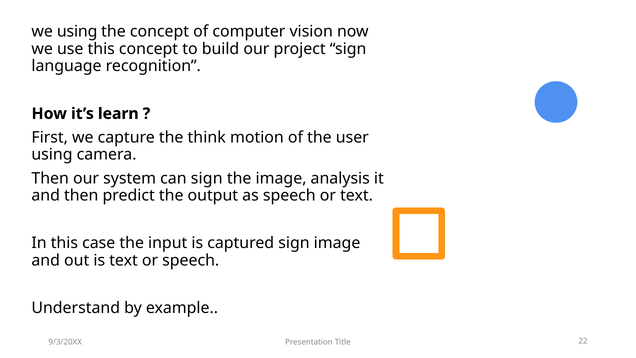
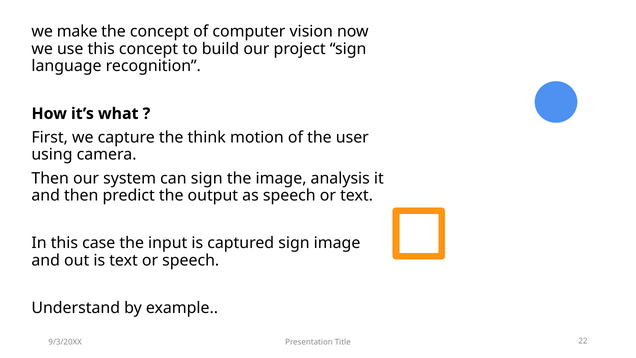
we using: using -> make (77, 32)
learn: learn -> what (118, 114)
